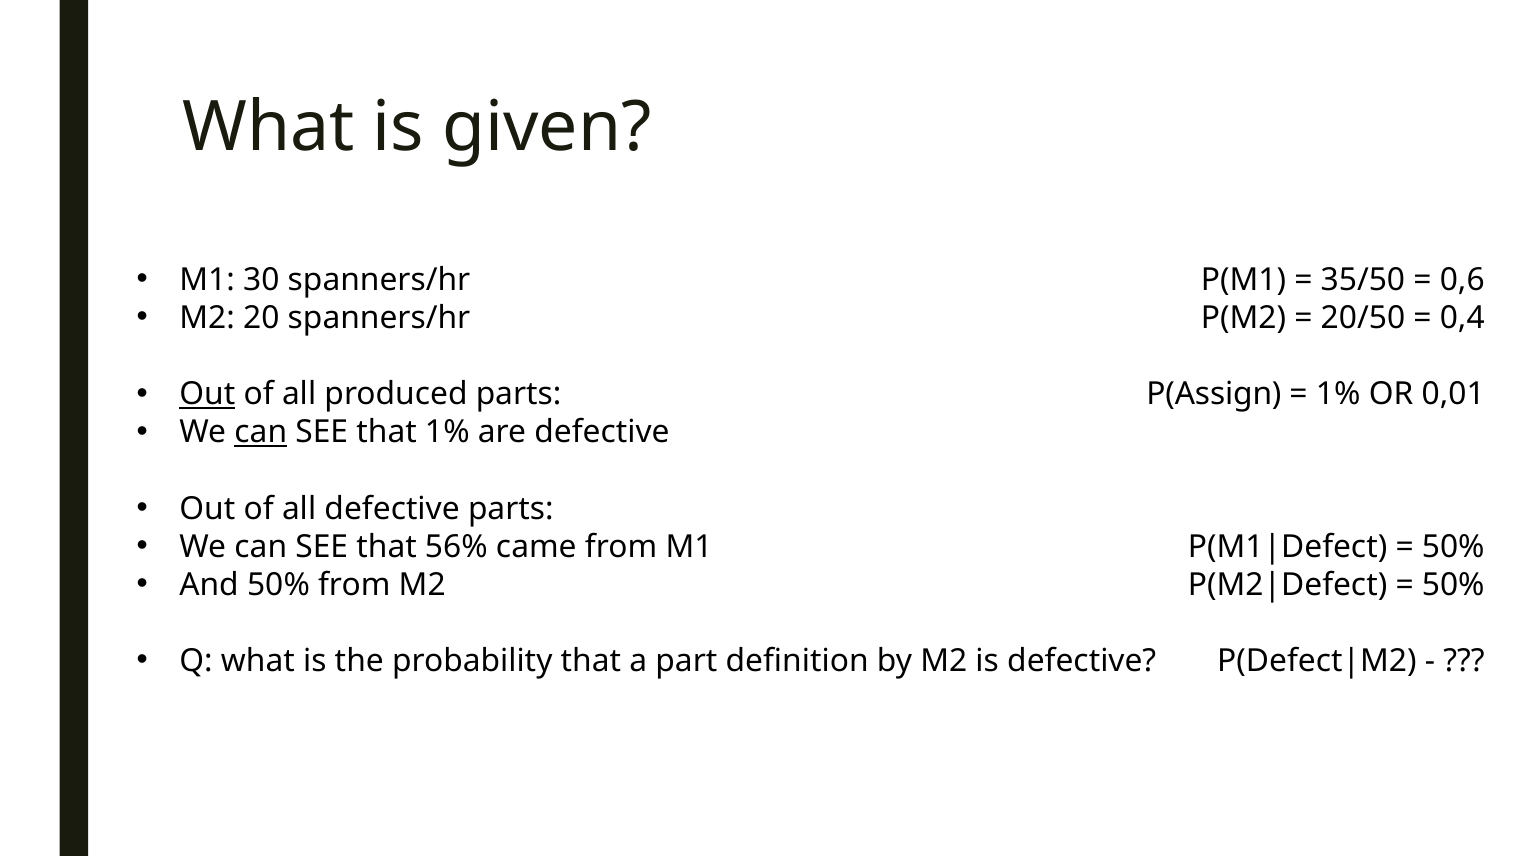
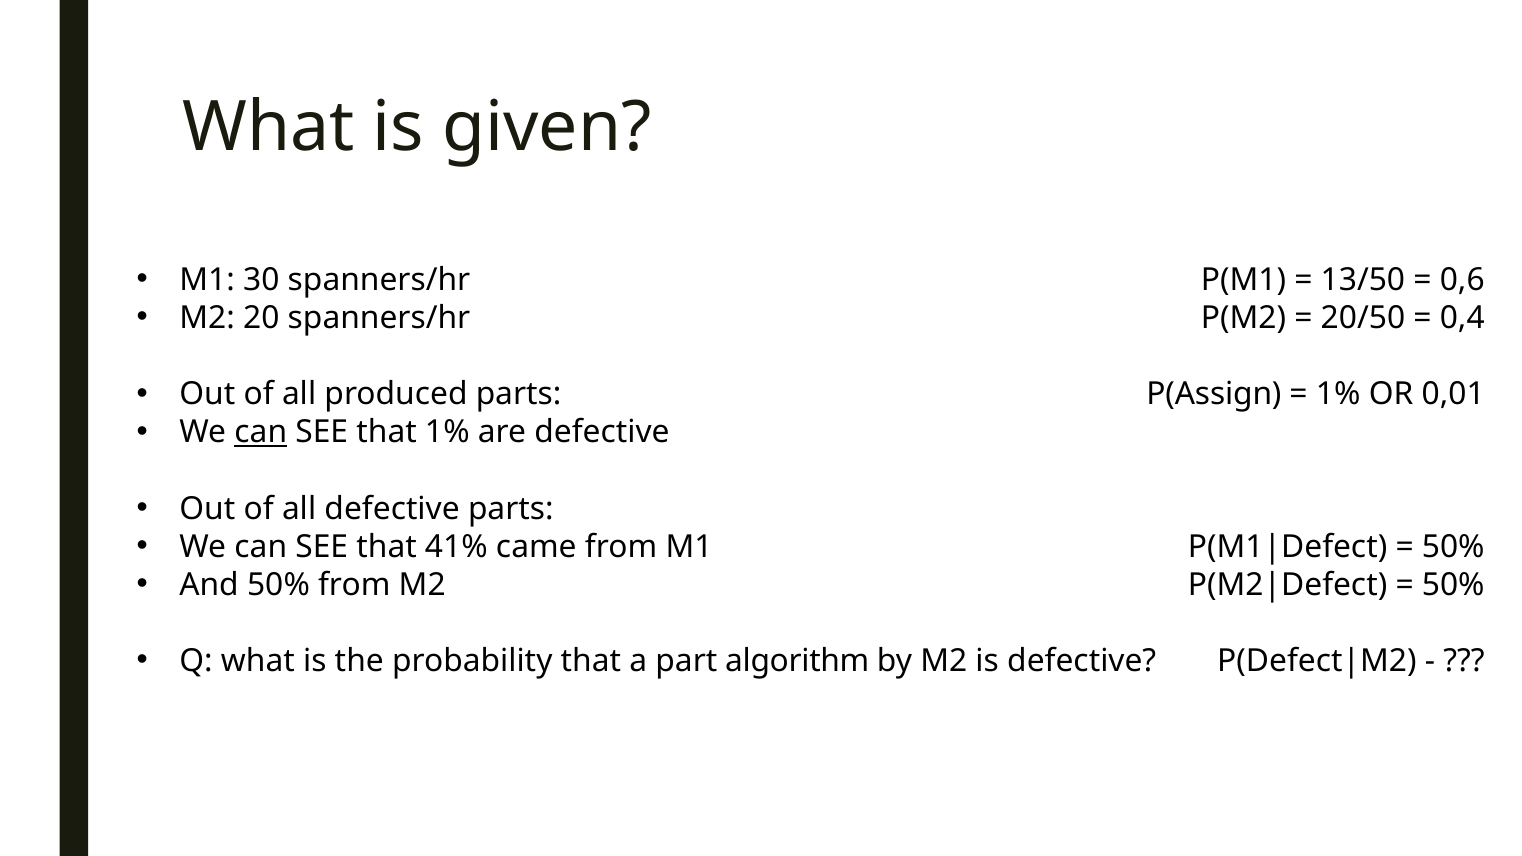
35/50: 35/50 -> 13/50 (1363, 280)
Out underline: present -> none (207, 394)
56%: 56% -> 41% (456, 547)
definition: definition -> algorithm (797, 661)
